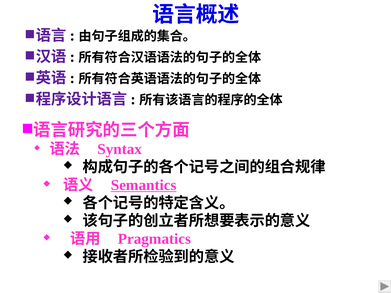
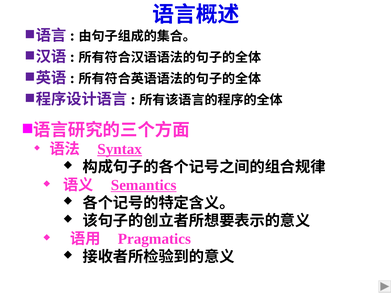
Syntax underline: none -> present (120, 149)
